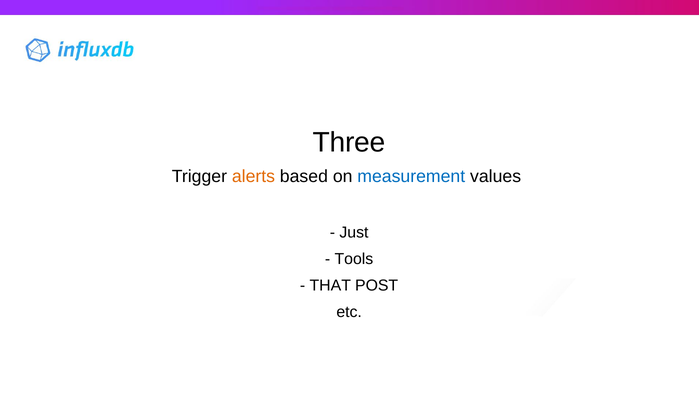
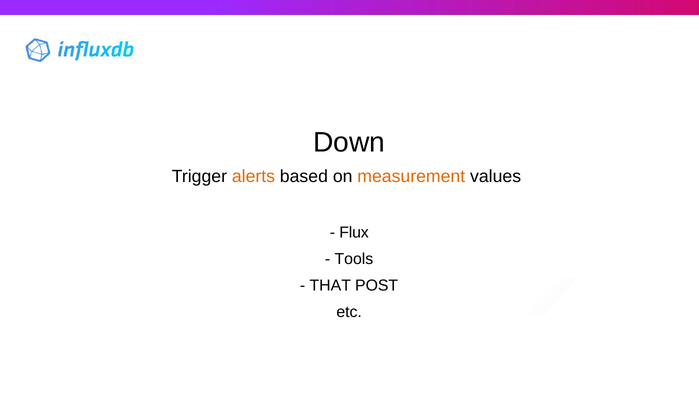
Three: Three -> Down (349, 142)
measurement colour: blue -> orange (411, 177)
Just: Just -> Flux (354, 233)
